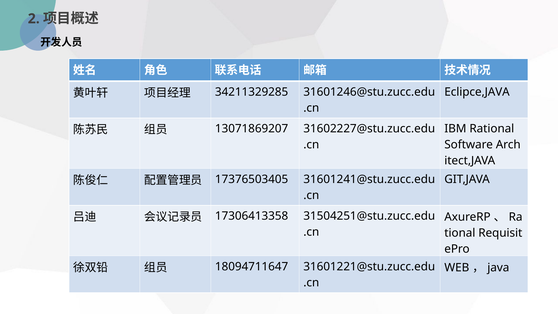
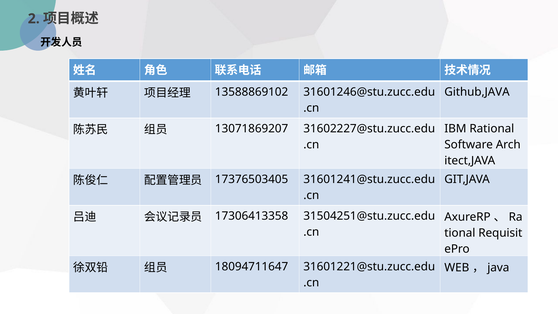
34211329285: 34211329285 -> 13588869102 (252, 92)
Eclipce,JAVA: Eclipce,JAVA -> Github,JAVA (477, 92)
